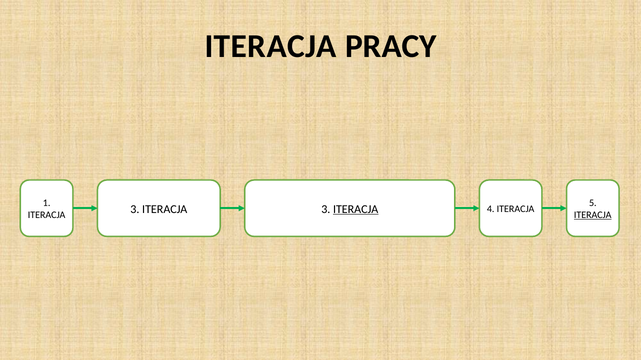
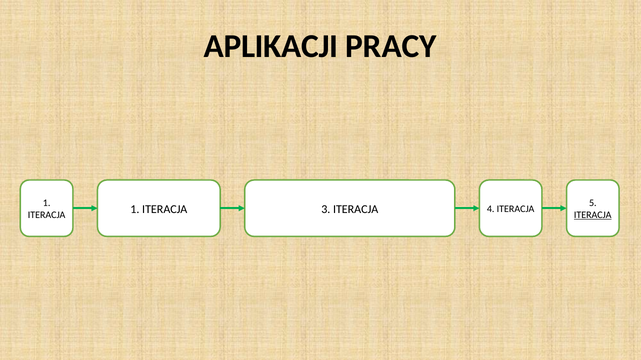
ITERACJA: ITERACJA -> APLIKACJI (271, 46)
3: 3 -> 1 (135, 209)
ITERACJA underline: present -> none (356, 209)
